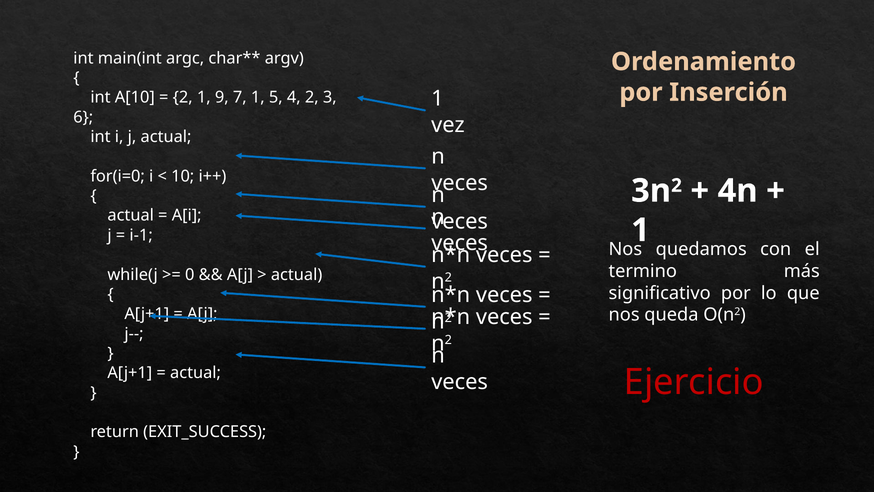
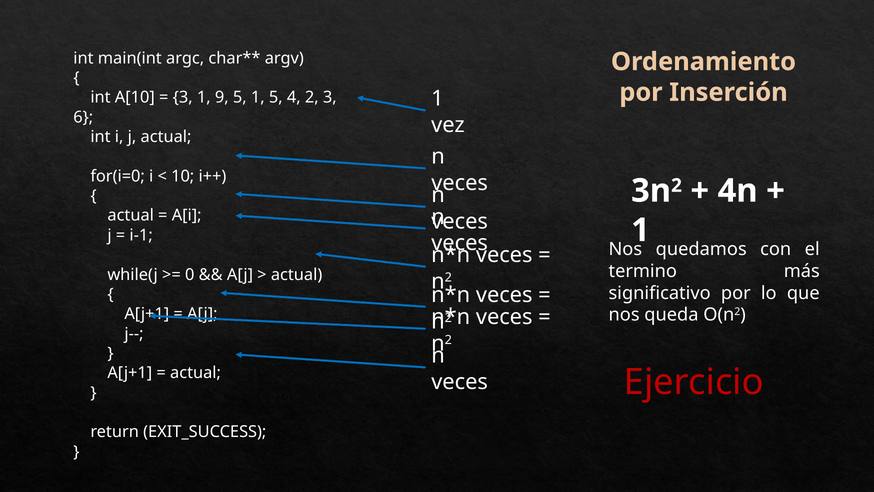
2: 2 -> 3 (183, 97)
9 7: 7 -> 5 (240, 97)
